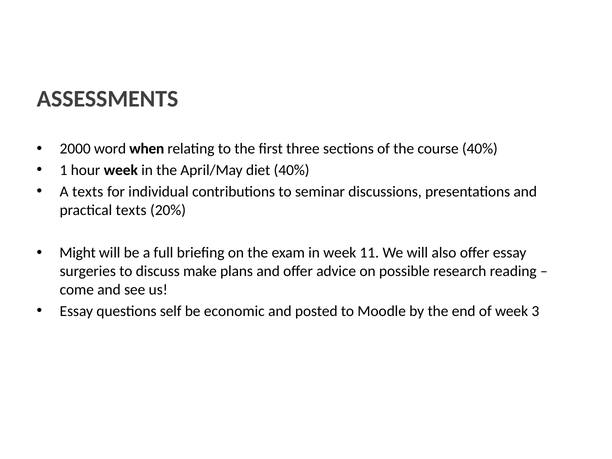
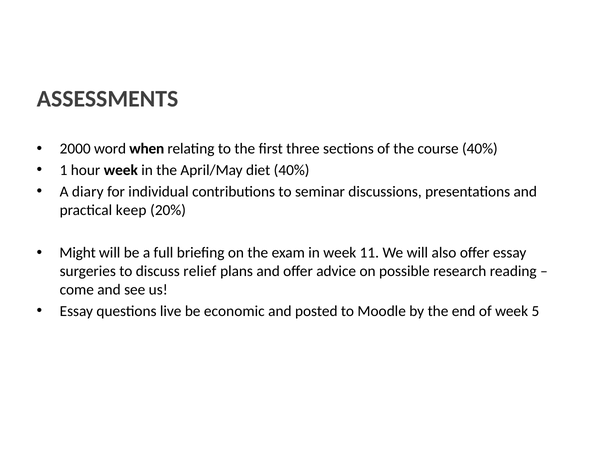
A texts: texts -> diary (88, 192)
practical texts: texts -> keep (131, 210)
make: make -> relief (200, 271)
self: self -> live (171, 311)
3: 3 -> 5 (535, 311)
